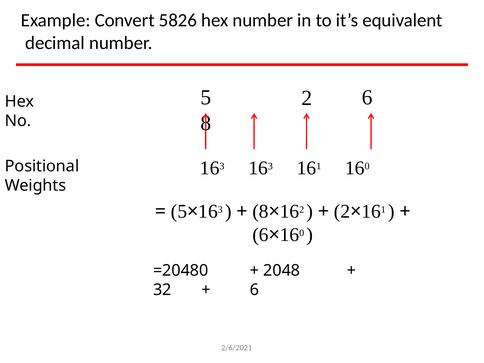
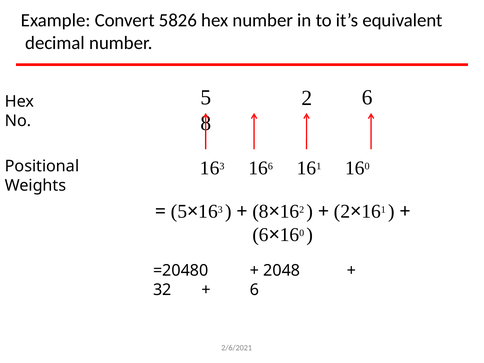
3: 3 -> 6 (270, 166)
